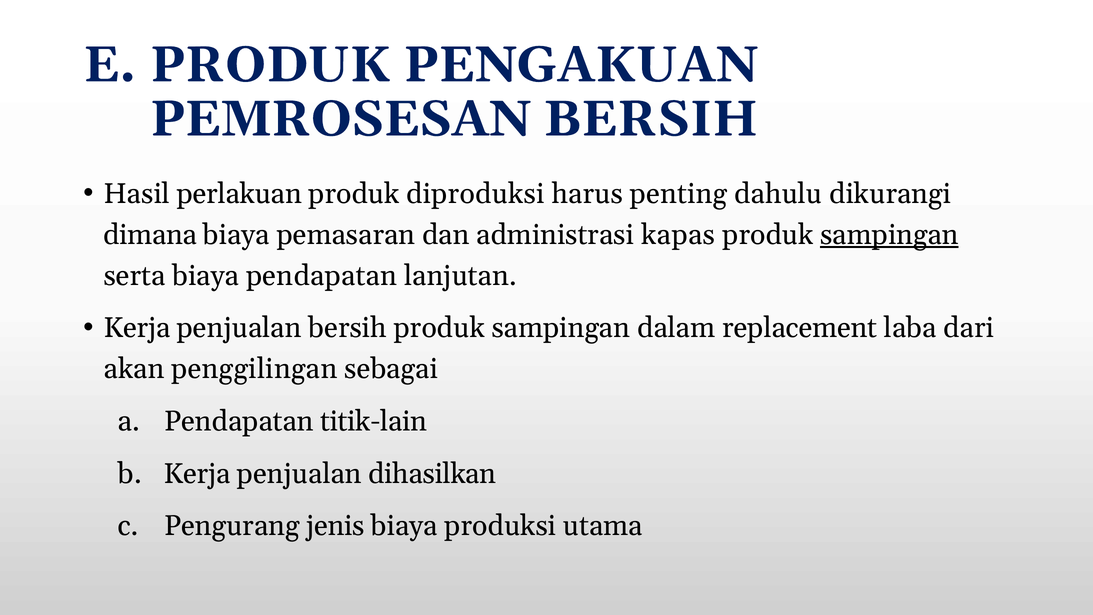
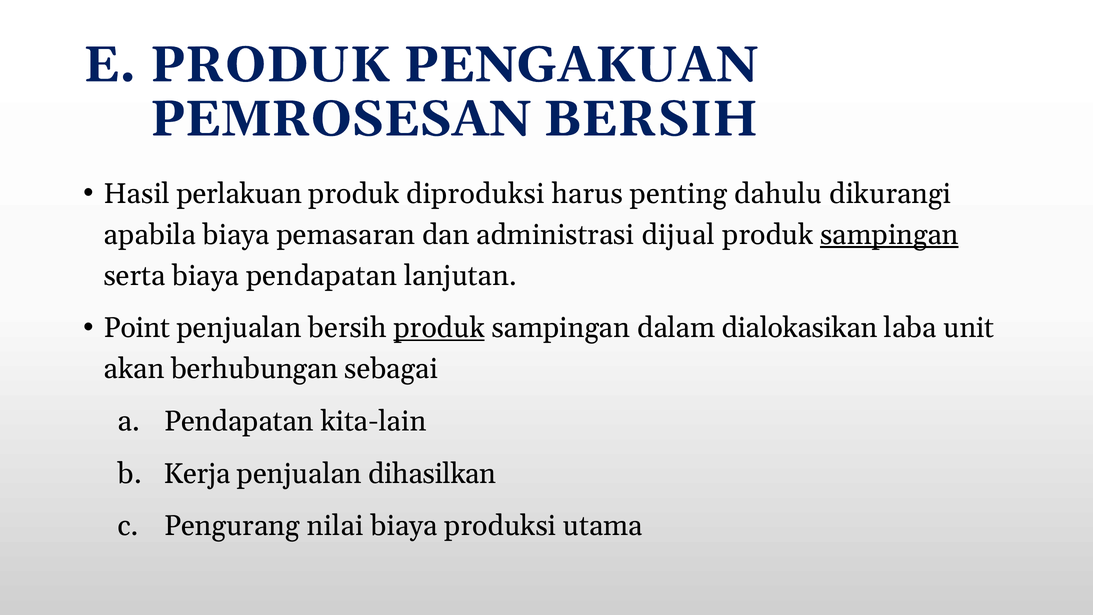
dimana: dimana -> apabila (150, 235)
kapas: kapas -> dijual (678, 235)
Kerja: Kerja -> Point (137, 328)
produk underline: none -> present (439, 328)
replacement: replacement -> dialokasikan (800, 328)
dari: dari -> unit (969, 328)
penggilingan: penggilingan -> berhubungan (255, 369)
titik-lain: titik-lain -> kita-lain (373, 421)
jenis: jenis -> nilai (335, 526)
